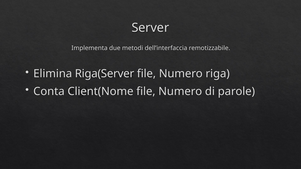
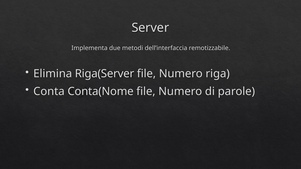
Client(Nome: Client(Nome -> Conta(Nome (101, 91)
